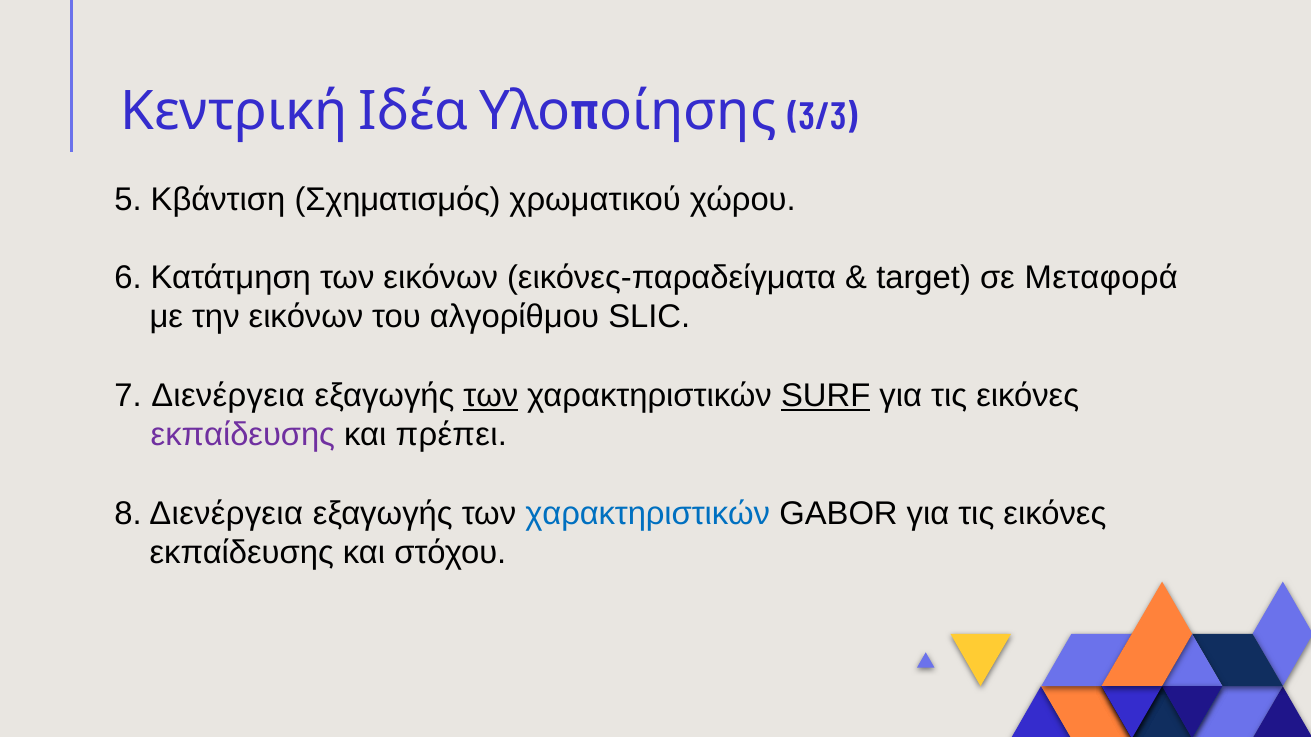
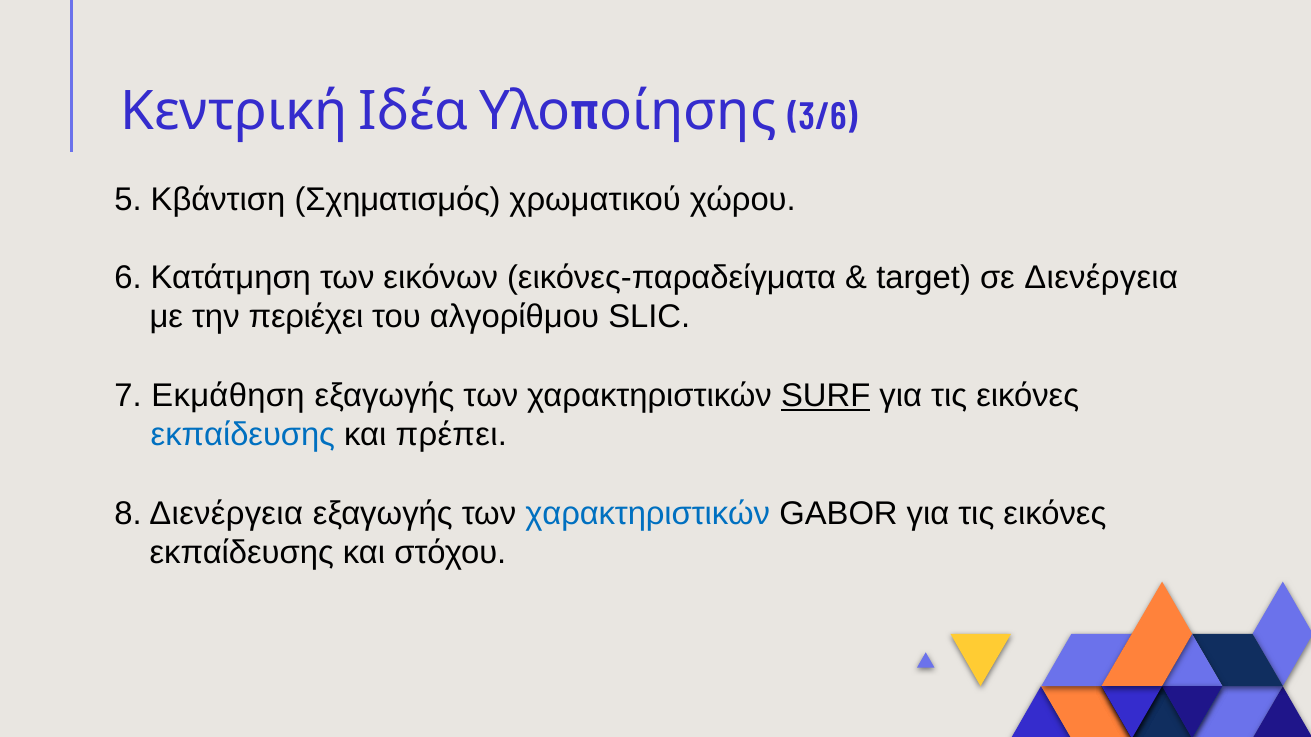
3/3: 3/3 -> 3/6 (822, 117)
σε Μεταφορά: Μεταφορά -> Διενέργεια (1101, 278)
την εικόνων: εικόνων -> περιέχει (306, 317)
7 Διενέργεια: Διενέργεια -> Εκμάθηση (228, 396)
των underline: present -> none (491, 396)
εκπαίδευσης colour: purple -> blue (243, 435)
